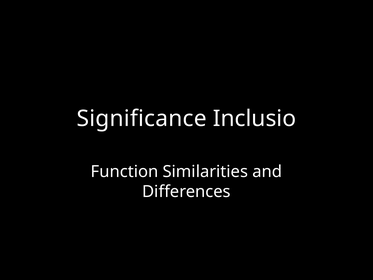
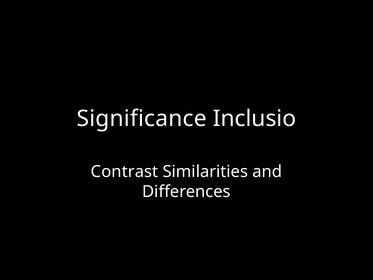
Function: Function -> Contrast (124, 171)
